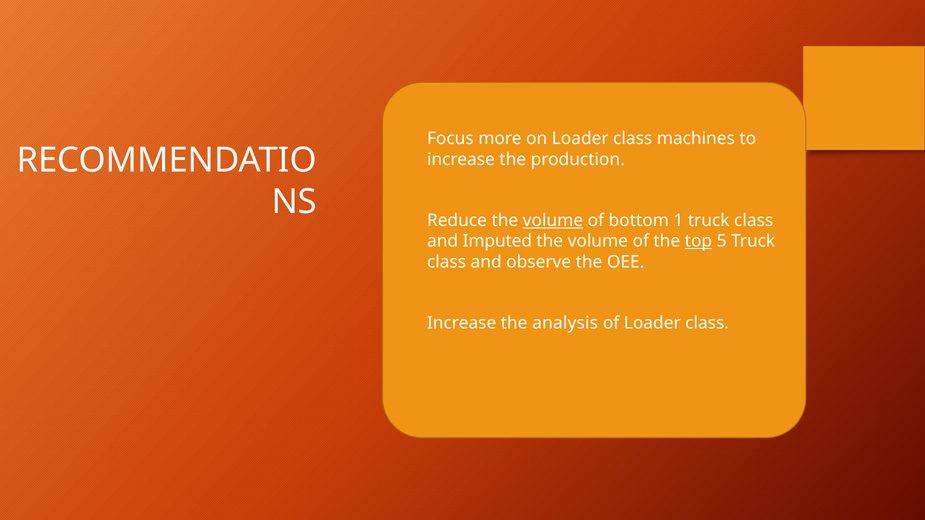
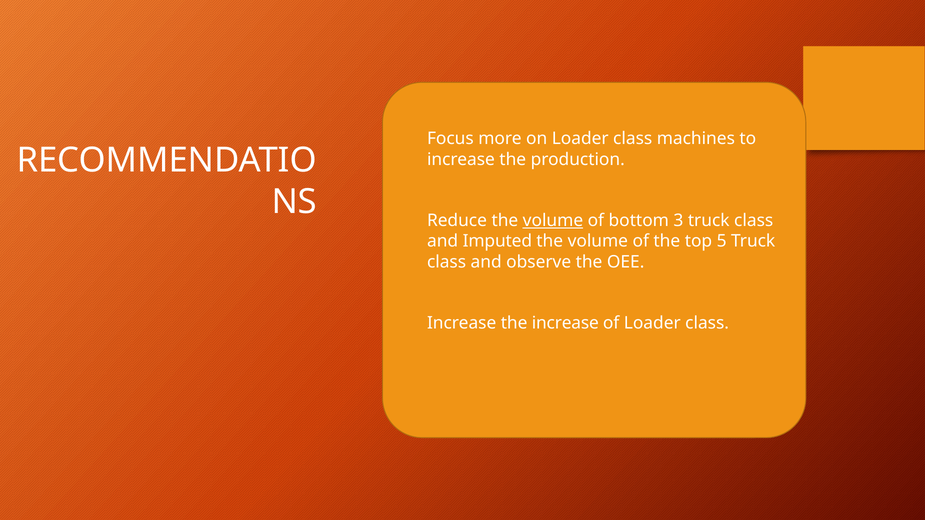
bottom 1: 1 -> 3 (678, 220)
top underline: present -> none (698, 241)
the analysis: analysis -> increase (565, 323)
